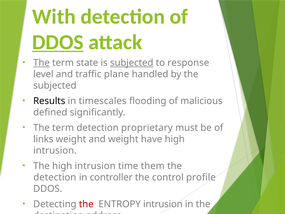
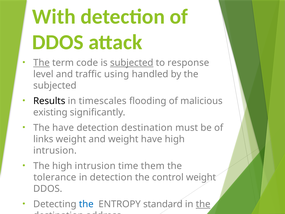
DDOS underline: present -> none (58, 42)
state: state -> code (87, 63)
plane: plane -> using (117, 74)
defined: defined -> existing (50, 112)
term: term -> have (63, 128)
detection proprietary: proprietary -> destination (147, 128)
detection: detection -> tolerance (55, 177)
in controller: controller -> detection (111, 177)
control profile: profile -> weight (201, 177)
the colour: red -> blue (86, 204)
ENTROPY intrusion: intrusion -> standard (163, 204)
the underline: none -> present (203, 204)
